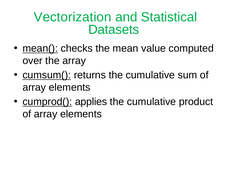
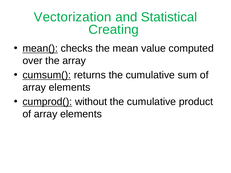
Datasets: Datasets -> Creating (114, 30)
applies: applies -> without (91, 102)
